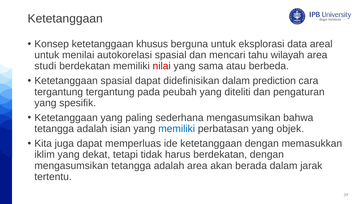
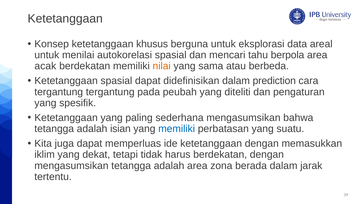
wilayah: wilayah -> berpola (288, 55)
studi: studi -> acak (45, 66)
nilai colour: red -> orange (162, 66)
objek: objek -> suatu (290, 129)
akan: akan -> zona (221, 165)
